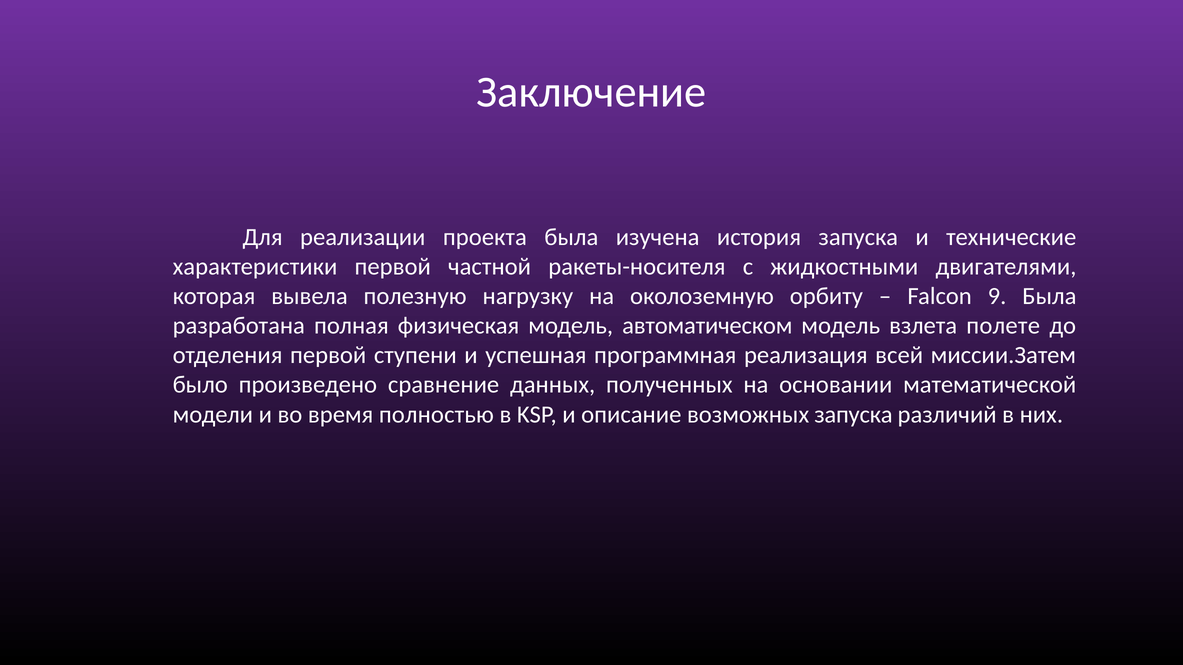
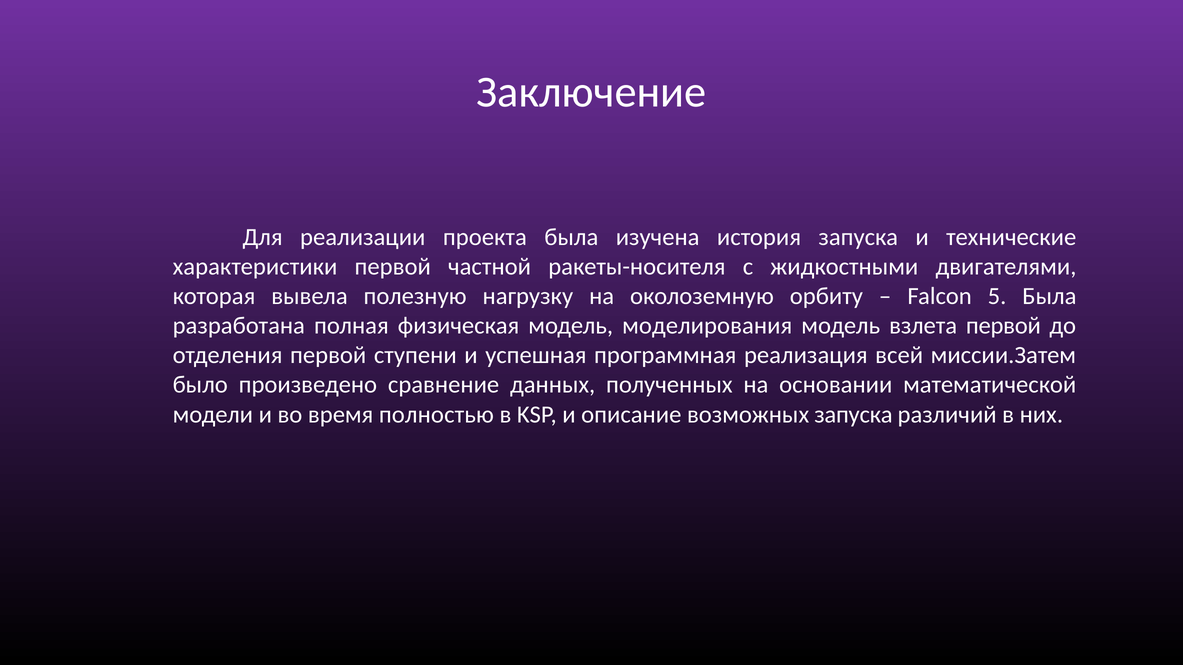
9: 9 -> 5 (997, 296)
автоматическом: автоматическом -> моделирования (707, 326)
взлета полете: полете -> первой (1003, 326)
